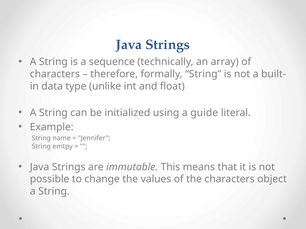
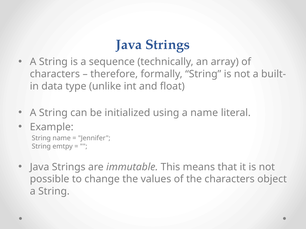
a guide: guide -> name (204, 113)
